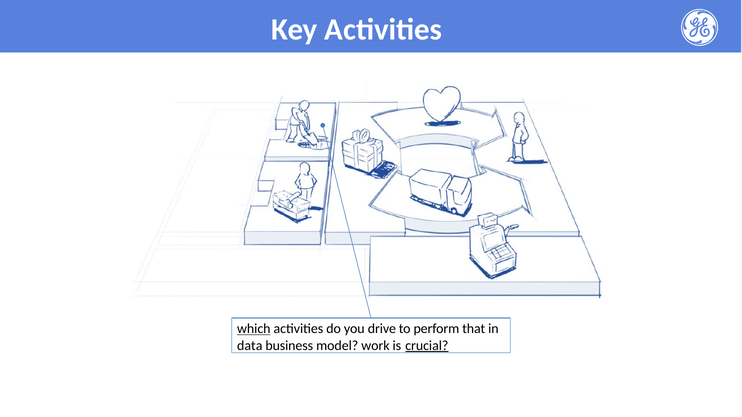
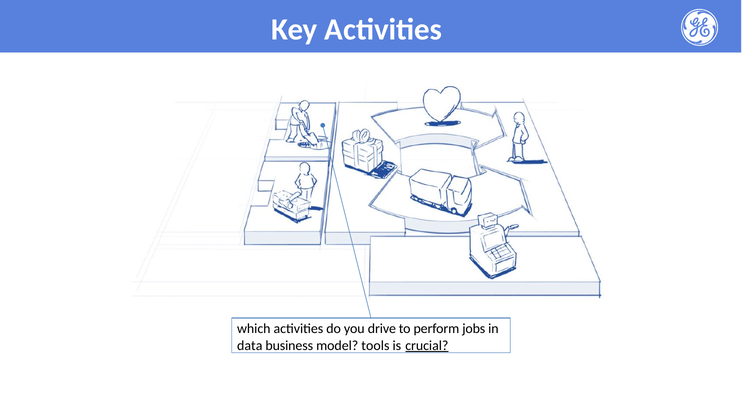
which underline: present -> none (254, 329)
that: that -> jobs (474, 329)
work: work -> tools (375, 346)
